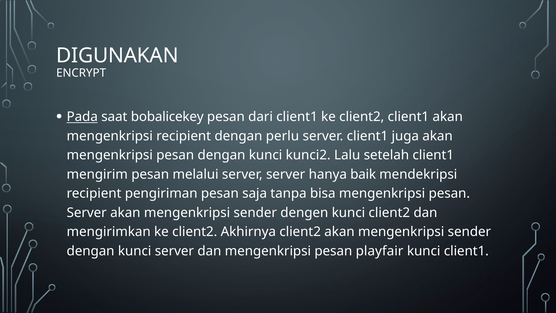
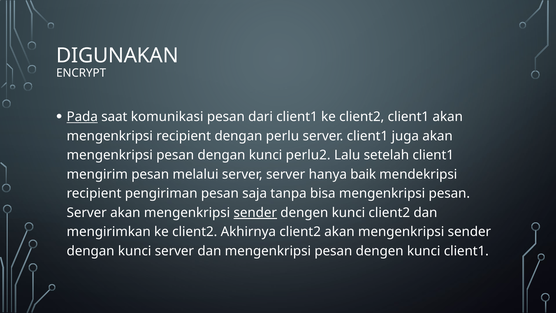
bobalicekey: bobalicekey -> komunikasi (167, 117)
kunci2: kunci2 -> perlu2 (308, 155)
sender underline: none -> present (255, 213)
pesan playfair: playfair -> dengen (380, 251)
